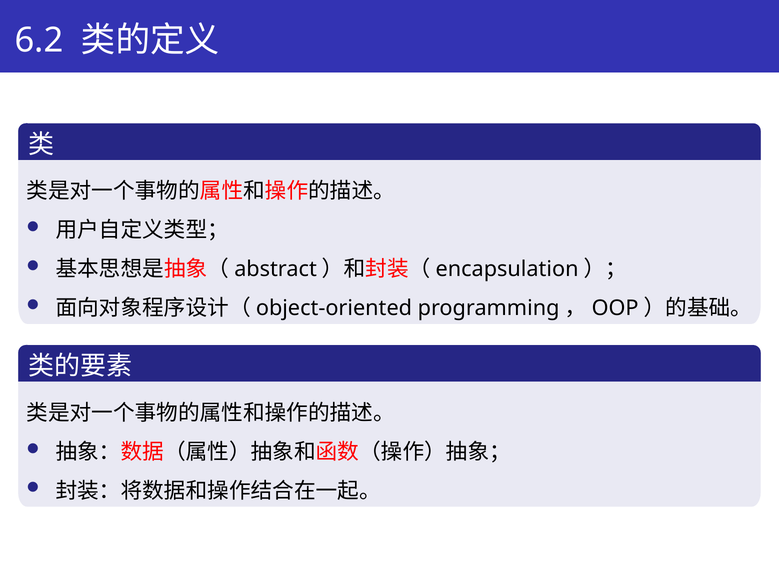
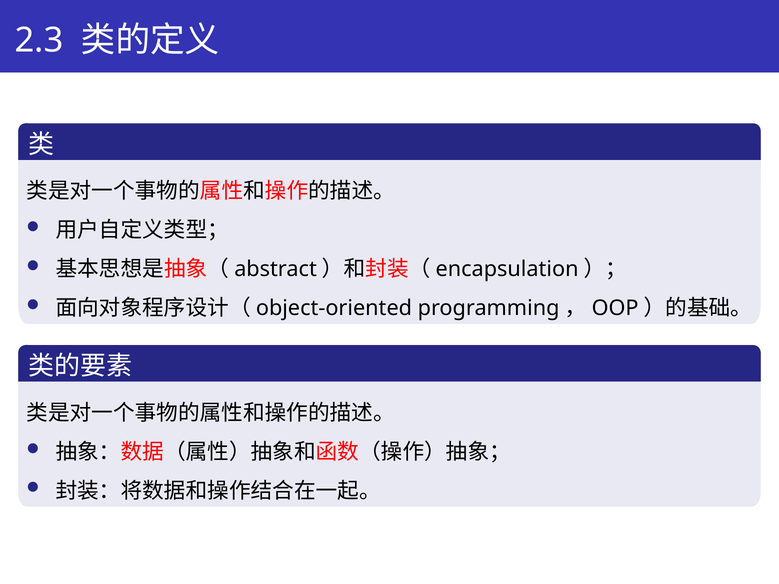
6.2: 6.2 -> 2.3 (39, 40)
